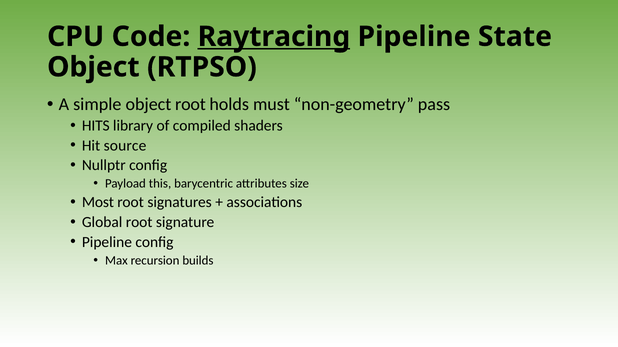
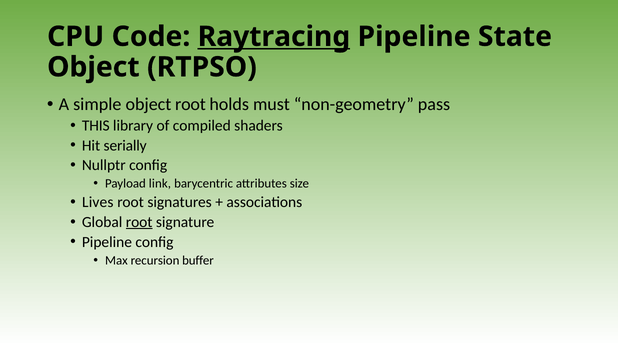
HITS: HITS -> THIS (96, 126)
source: source -> serially (125, 146)
this: this -> link (160, 184)
Most: Most -> Lives (98, 203)
root underline: none -> present (139, 222)
builds: builds -> buffer (198, 261)
